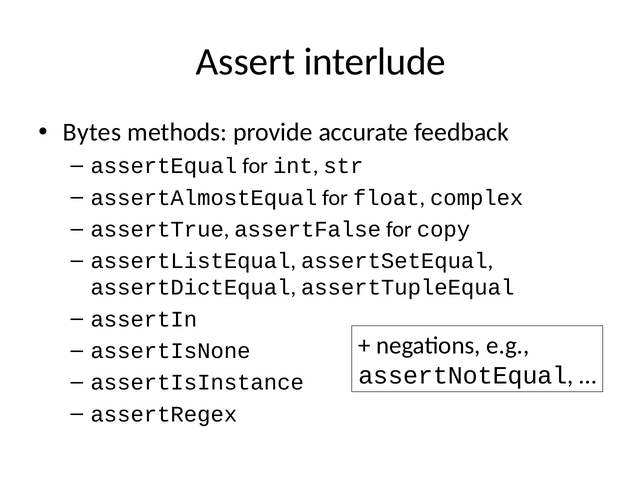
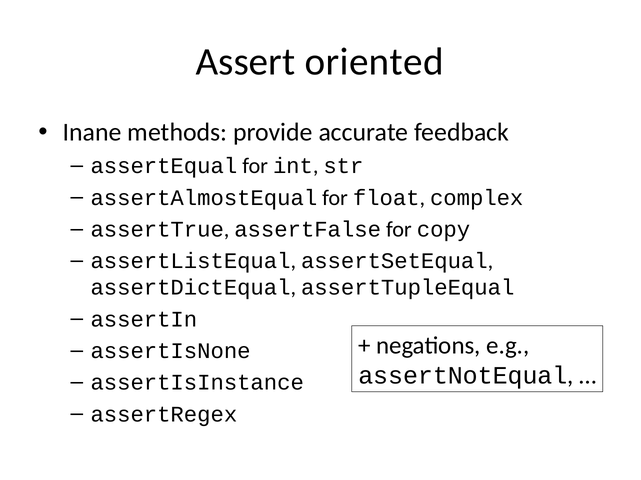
interlude: interlude -> oriented (374, 62)
Bytes: Bytes -> Inane (92, 133)
